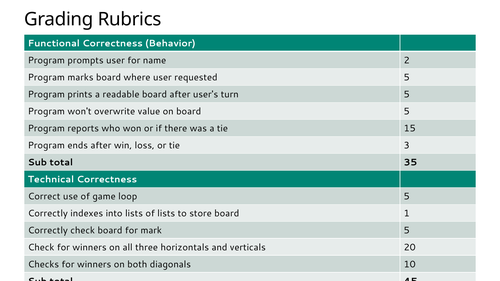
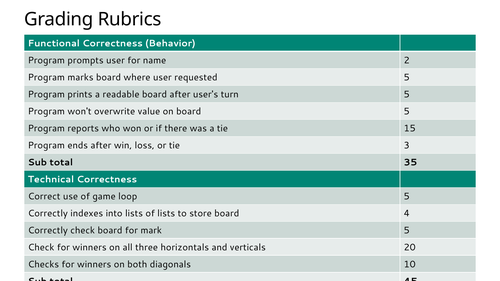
1: 1 -> 4 (407, 214)
